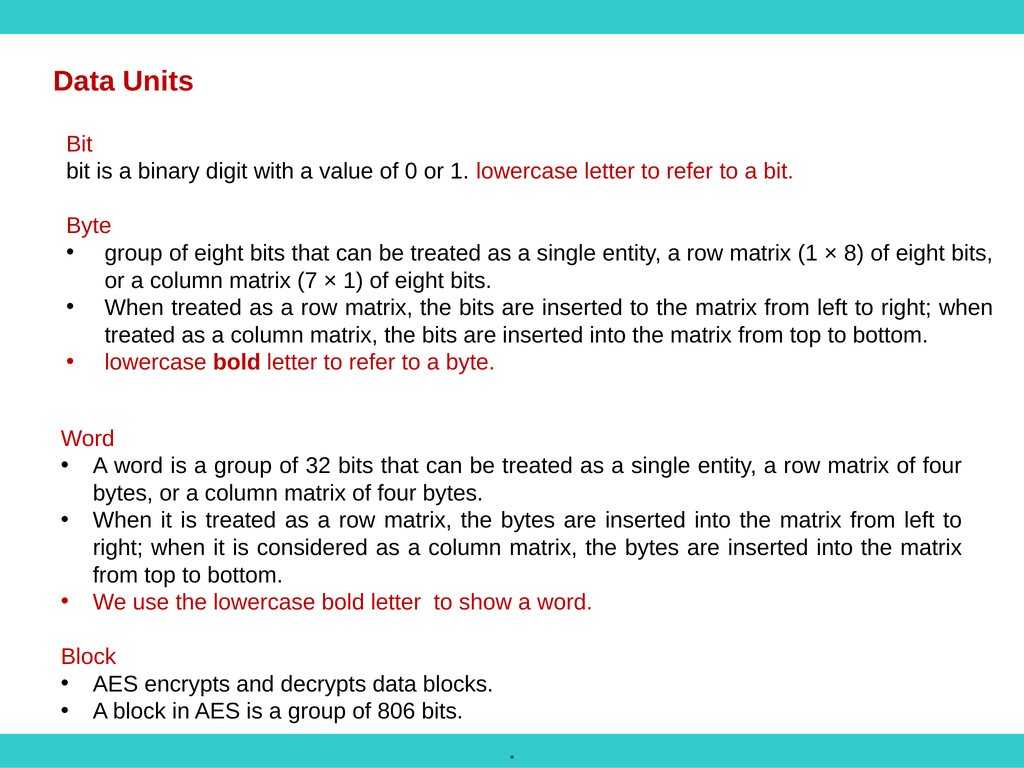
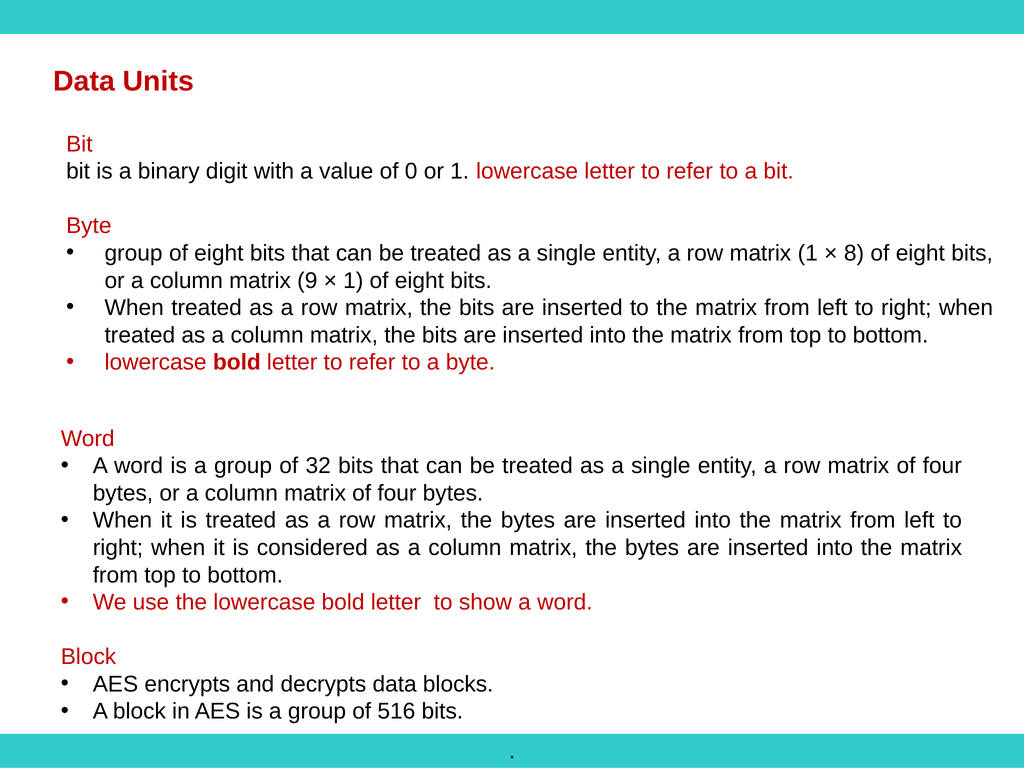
7: 7 -> 9 (307, 281)
806: 806 -> 516 (396, 711)
